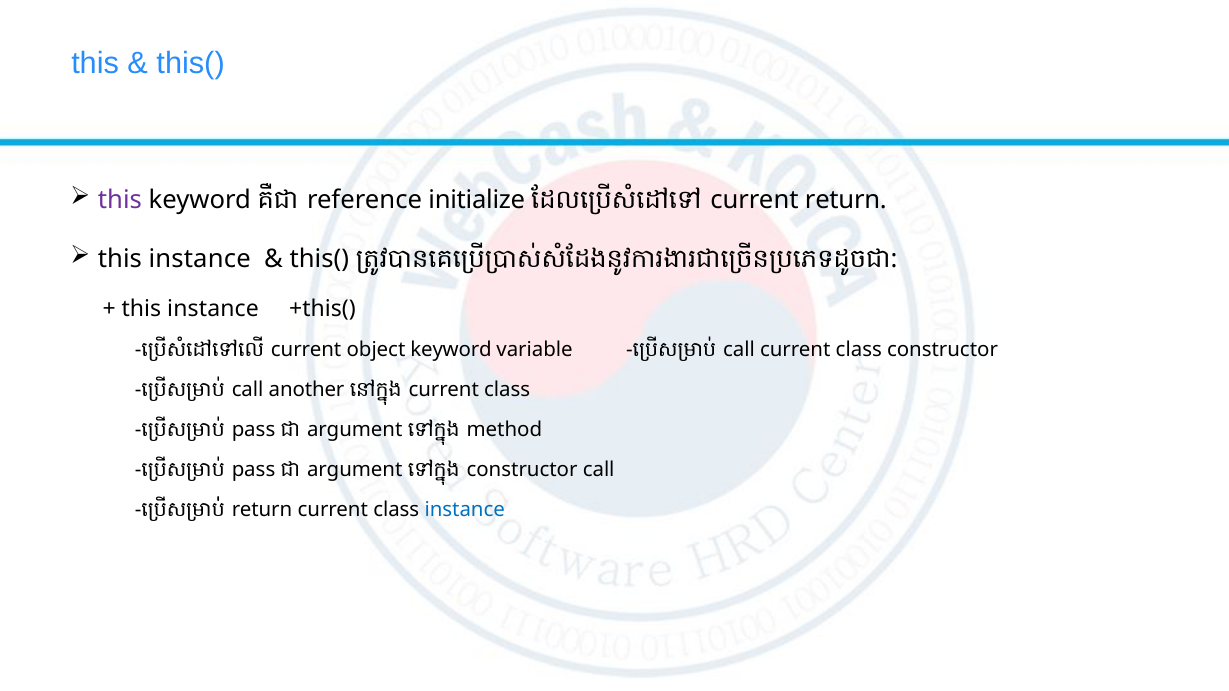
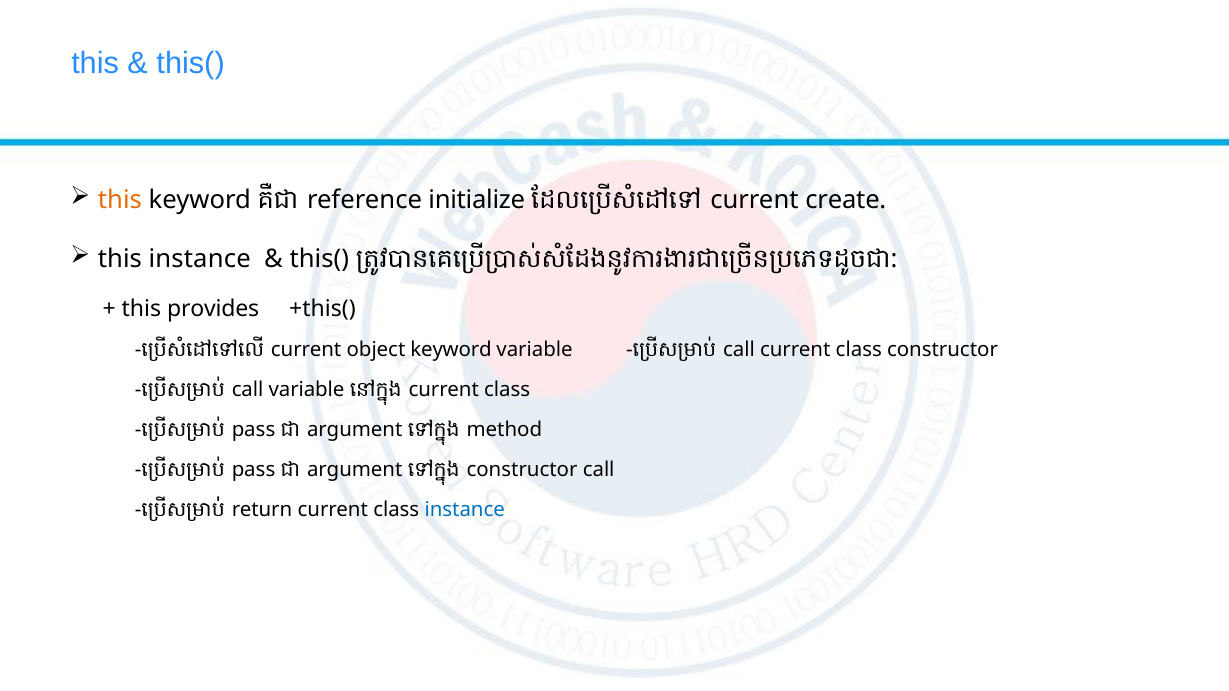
this colour: purple -> orange (120, 200)
return: return -> create (846, 200)
instance: instance -> provides (213, 309)
another: another -> variable (307, 390)
